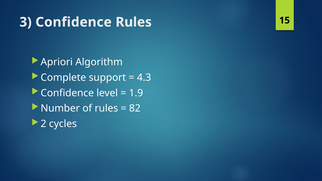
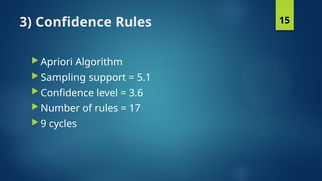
Complete: Complete -> Sampling (63, 78)
4.3: 4.3 -> 5.1 (144, 78)
1.9: 1.9 -> 3.6 (136, 93)
82: 82 -> 17 (135, 108)
2: 2 -> 9 (43, 124)
